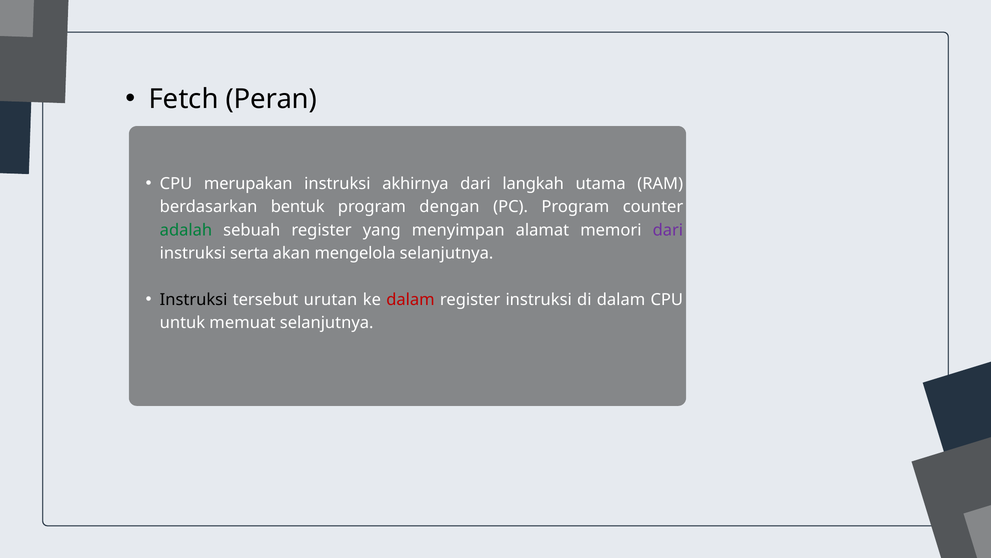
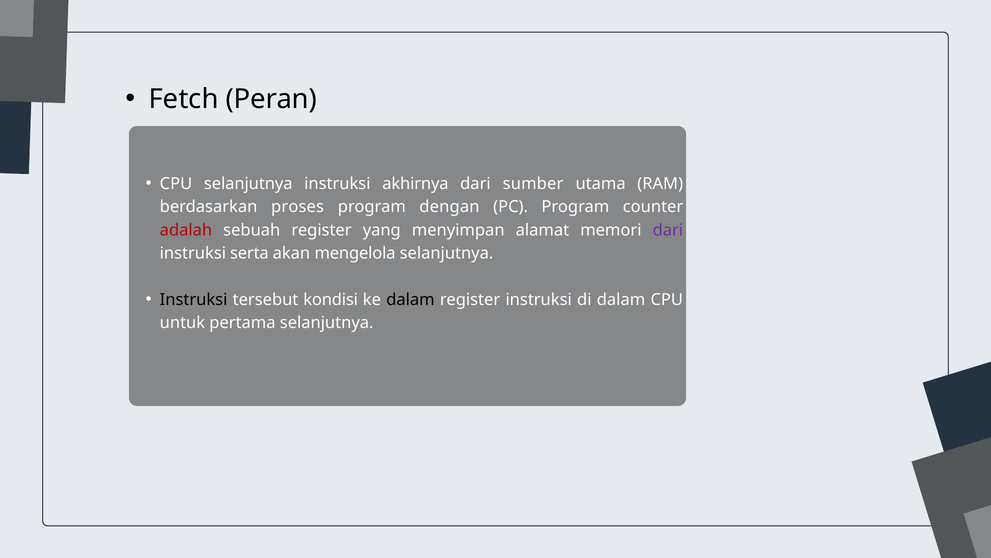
CPU merupakan: merupakan -> selanjutnya (248, 184)
langkah: langkah -> sumber (533, 184)
bentuk: bentuk -> proses (298, 207)
adalah colour: green -> red (186, 230)
urutan: urutan -> kondisi (331, 299)
dalam colour: red -> black (410, 299)
memuat: memuat -> pertama (242, 322)
